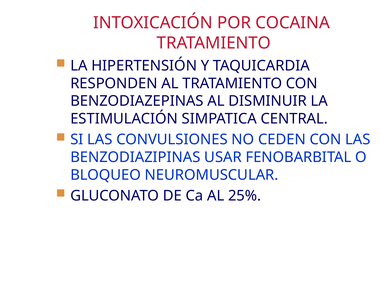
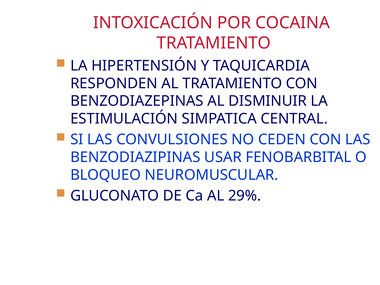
25%: 25% -> 29% (245, 196)
